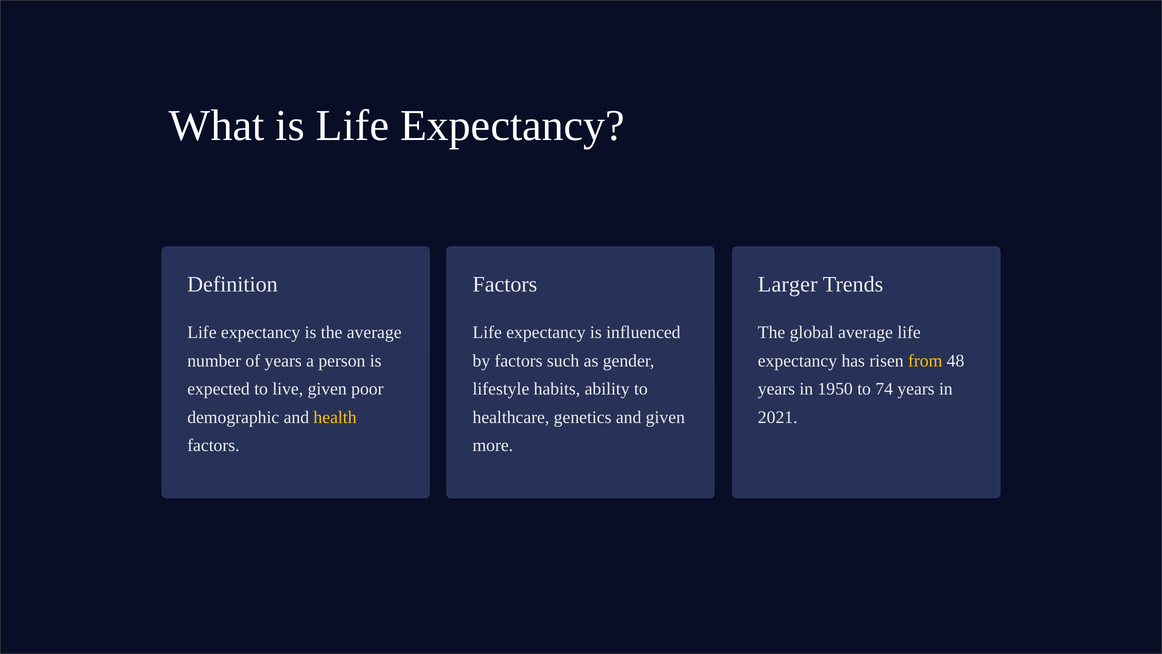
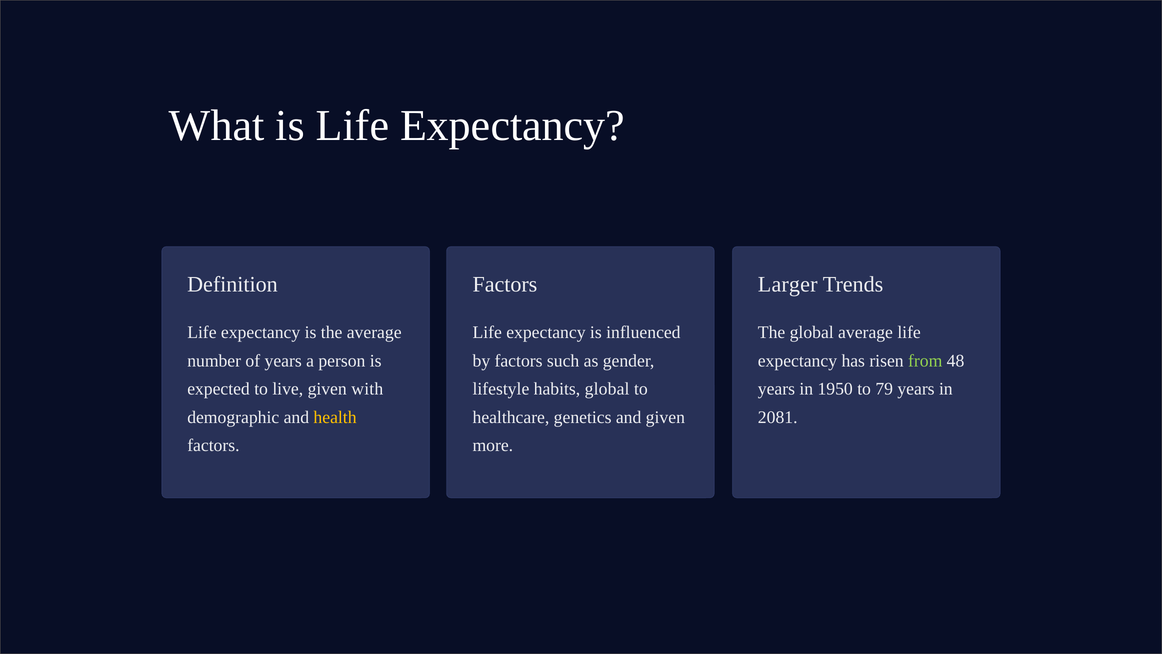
from colour: yellow -> light green (925, 361)
poor: poor -> with (367, 389)
habits ability: ability -> global (607, 389)
74: 74 -> 79 (884, 389)
2021: 2021 -> 2081 (778, 417)
